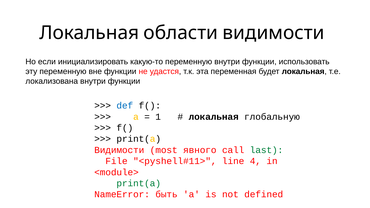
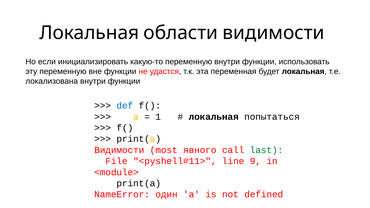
глобальную: глобальную -> попытаться (272, 117)
4: 4 -> 9 (255, 161)
print(a colour: green -> black (139, 183)
быть: быть -> один (166, 195)
